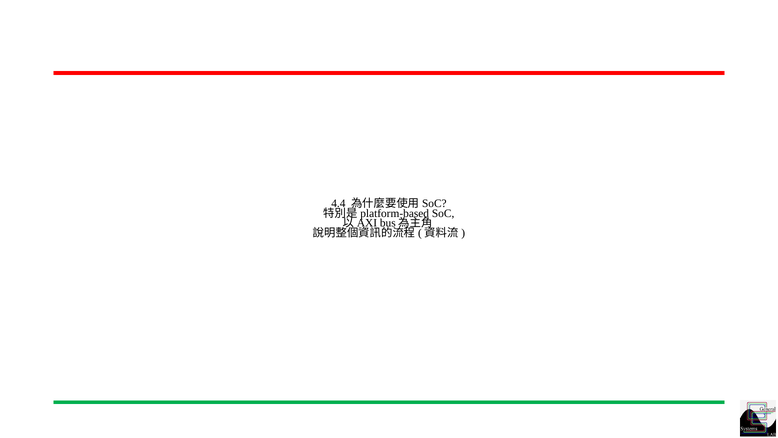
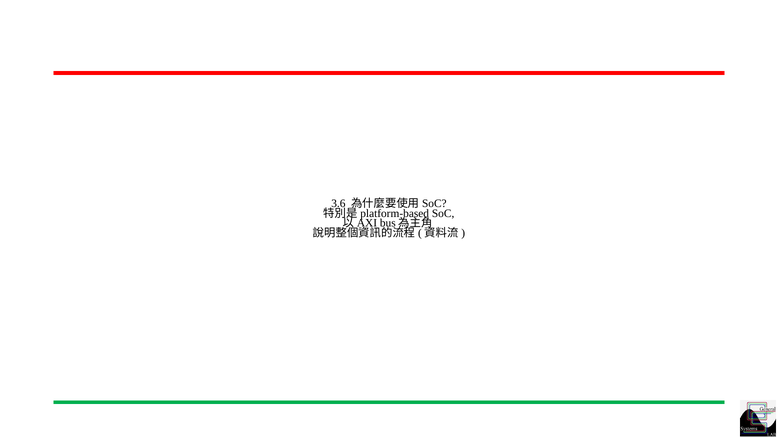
4.4: 4.4 -> 3.6 (338, 203)
